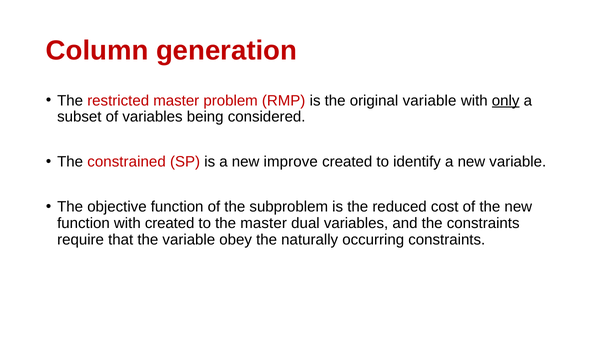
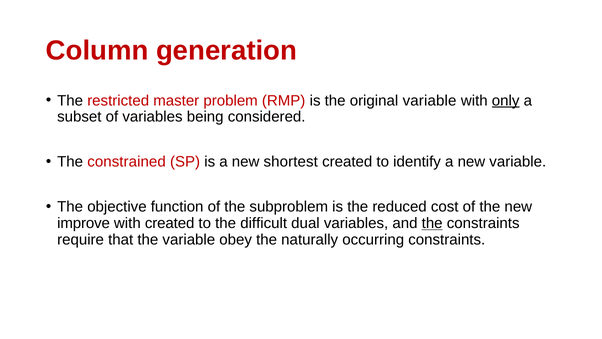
improve: improve -> shortest (291, 162)
function: function -> improve (84, 223)
the master: master -> difficult (264, 223)
the underline: none -> present (432, 223)
